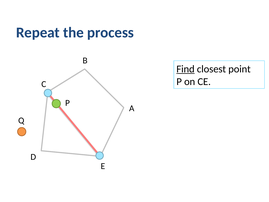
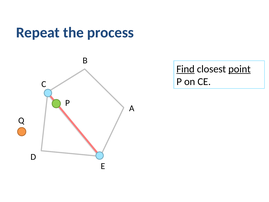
point underline: none -> present (239, 69)
